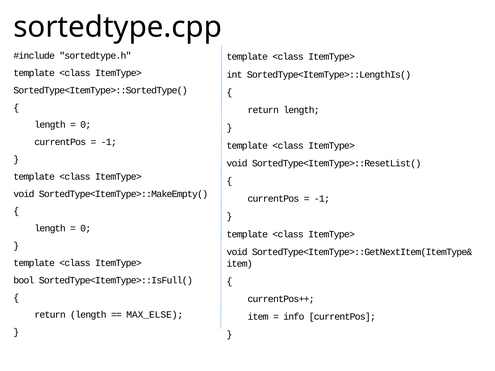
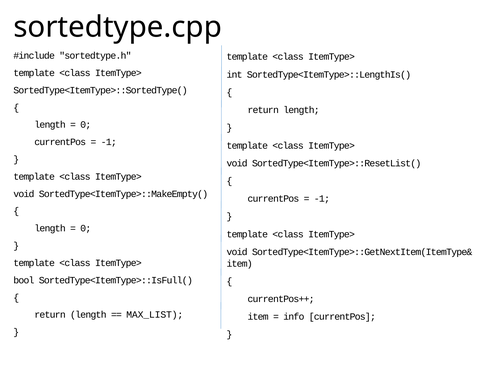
MAX_ELSE: MAX_ELSE -> MAX_LIST (155, 315)
